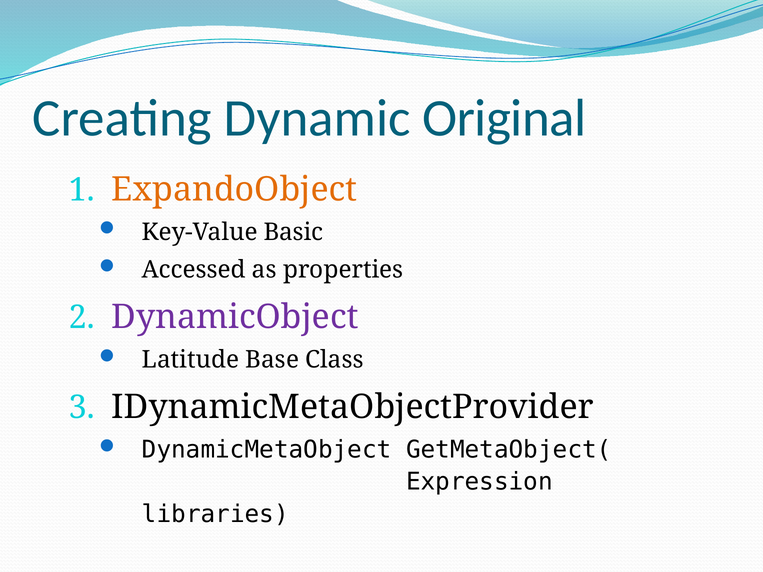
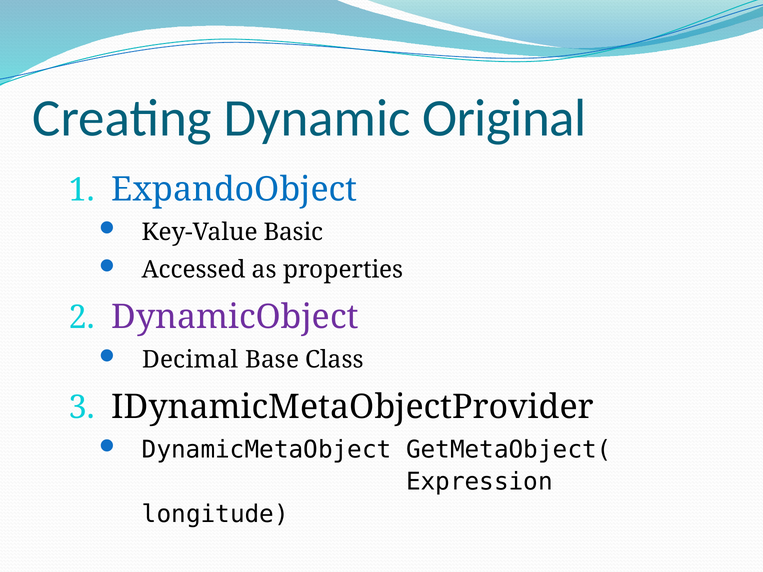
ExpandoObject colour: orange -> blue (234, 190)
Latitude: Latitude -> Decimal (190, 360)
libraries: libraries -> longitude (215, 514)
